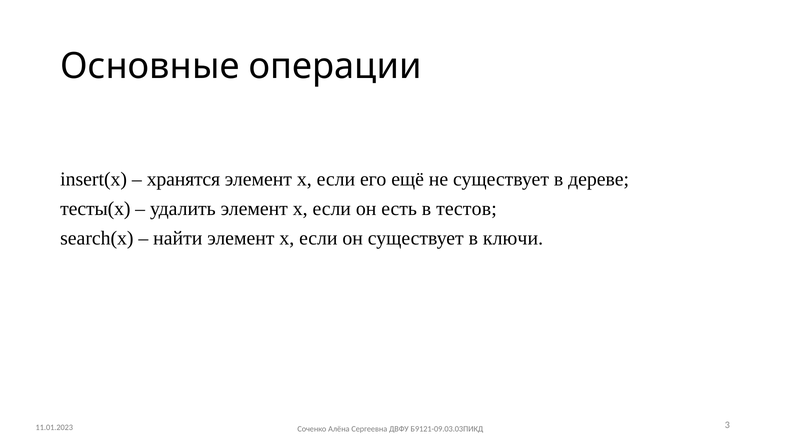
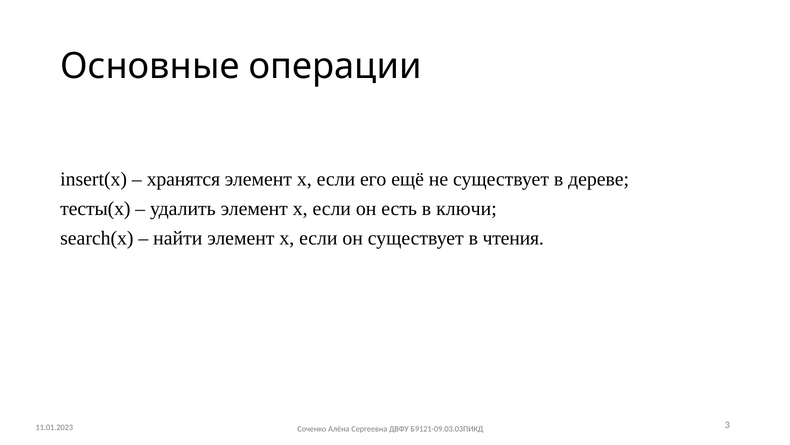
тестов: тестов -> ключи (466, 208)
ключи: ключи -> чтения (513, 238)
